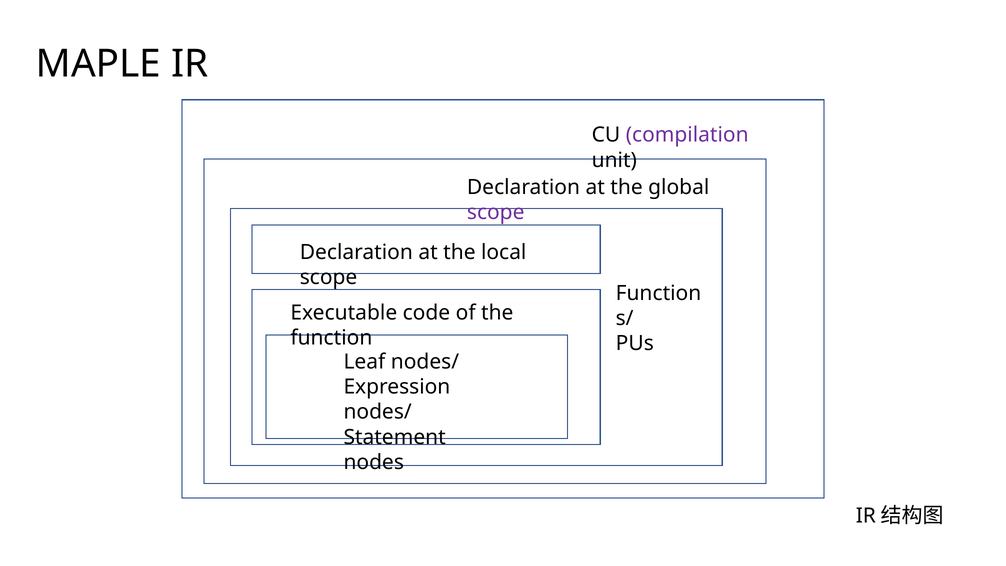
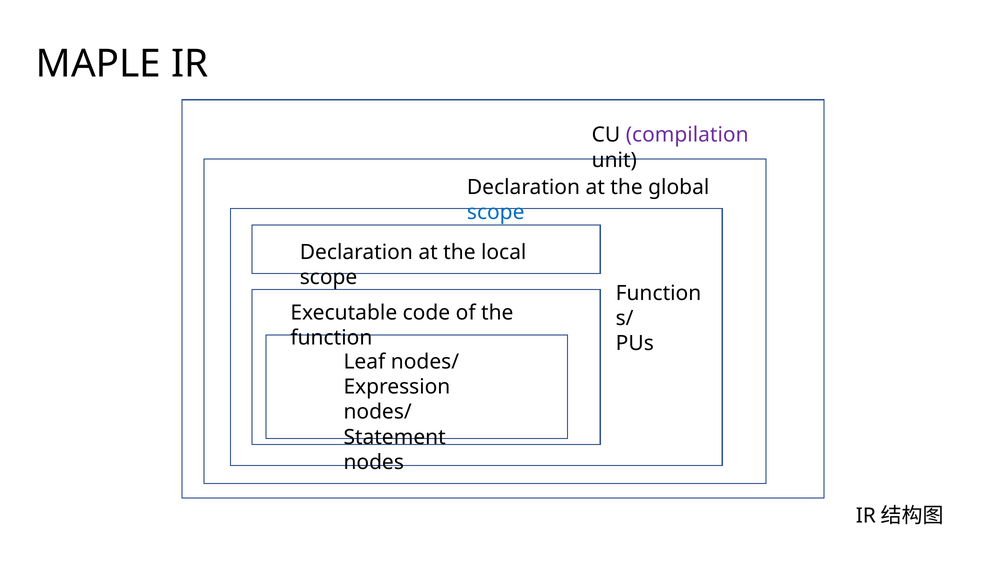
scope colour: purple -> blue (496, 212)
